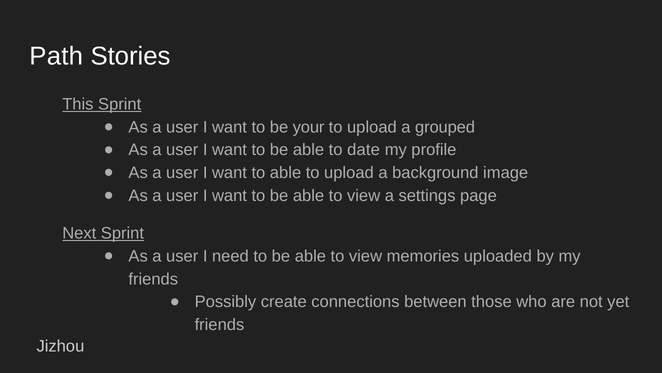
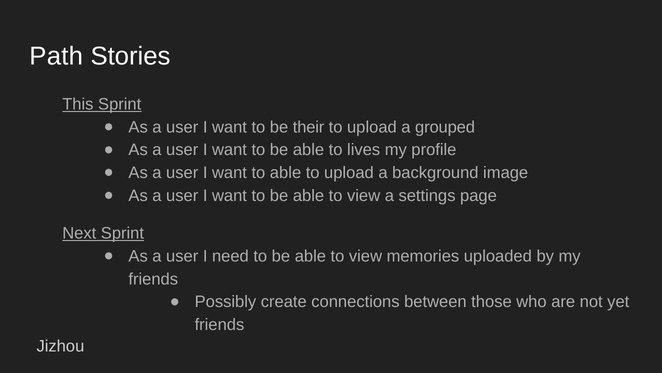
your: your -> their (309, 127)
date: date -> lives (364, 150)
